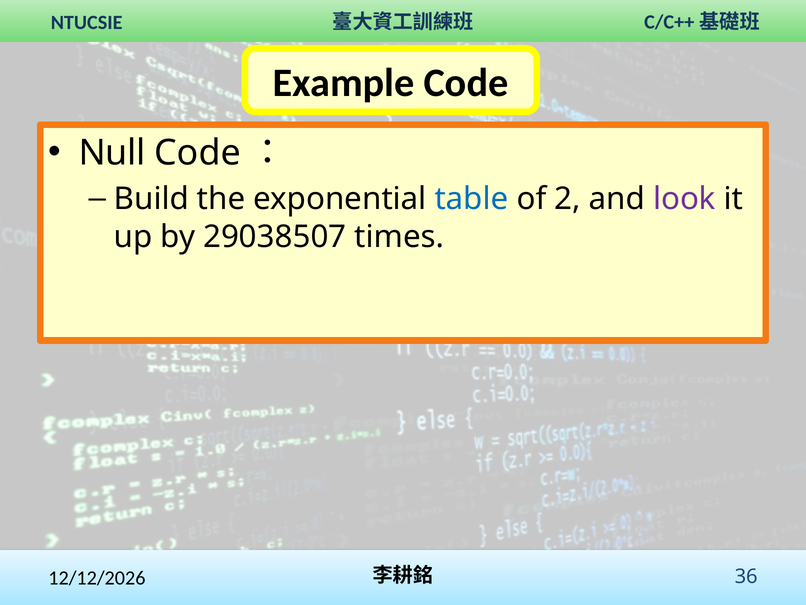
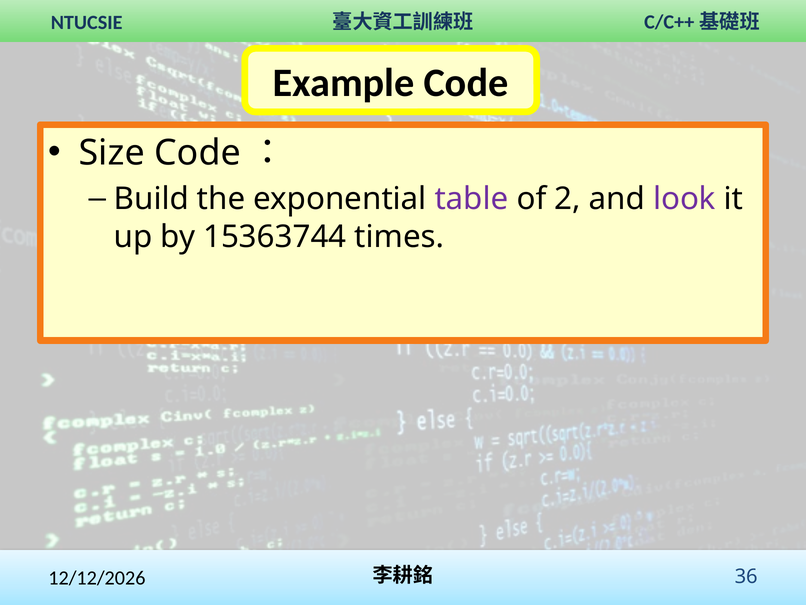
Null: Null -> Size (112, 153)
table colour: blue -> purple (472, 199)
29038507: 29038507 -> 15363744 (275, 236)
